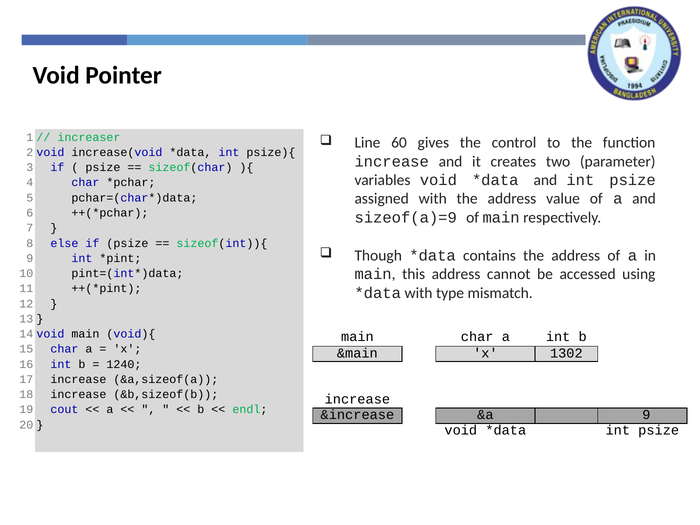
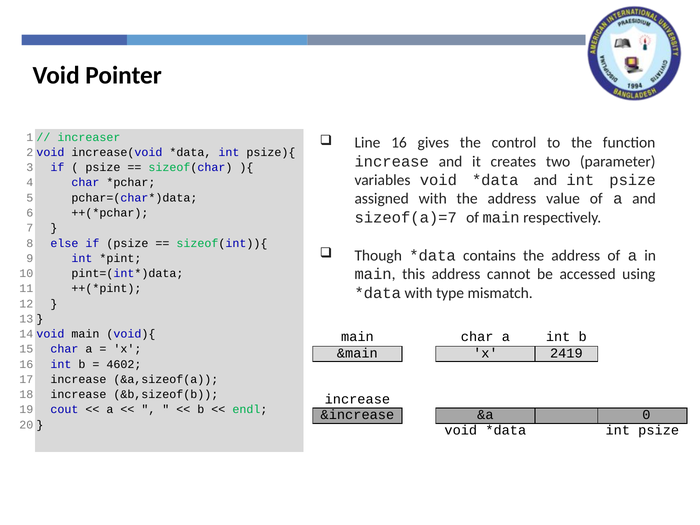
Line 60: 60 -> 16 (399, 143)
sizeof(a)=9: sizeof(a)=9 -> sizeof(a)=7 (406, 217)
1302: 1302 -> 2419 (566, 353)
1240: 1240 -> 4602 (124, 364)
&a 9: 9 -> 0 (646, 415)
